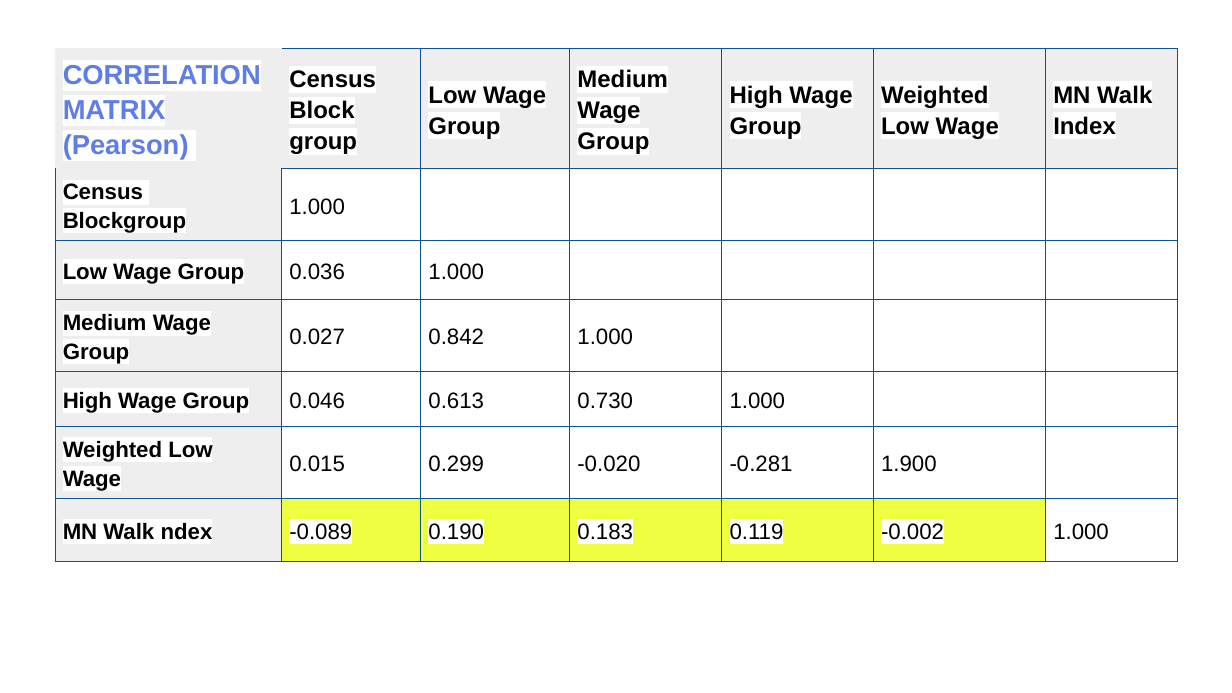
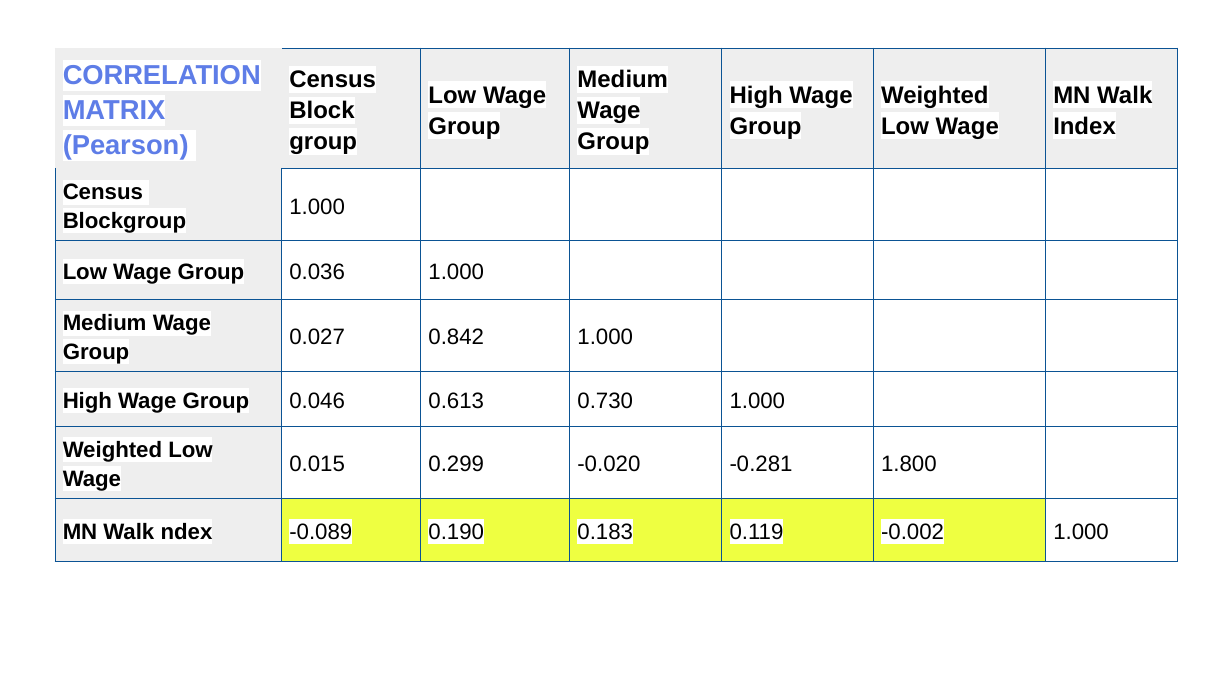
1.900: 1.900 -> 1.800 (909, 464)
